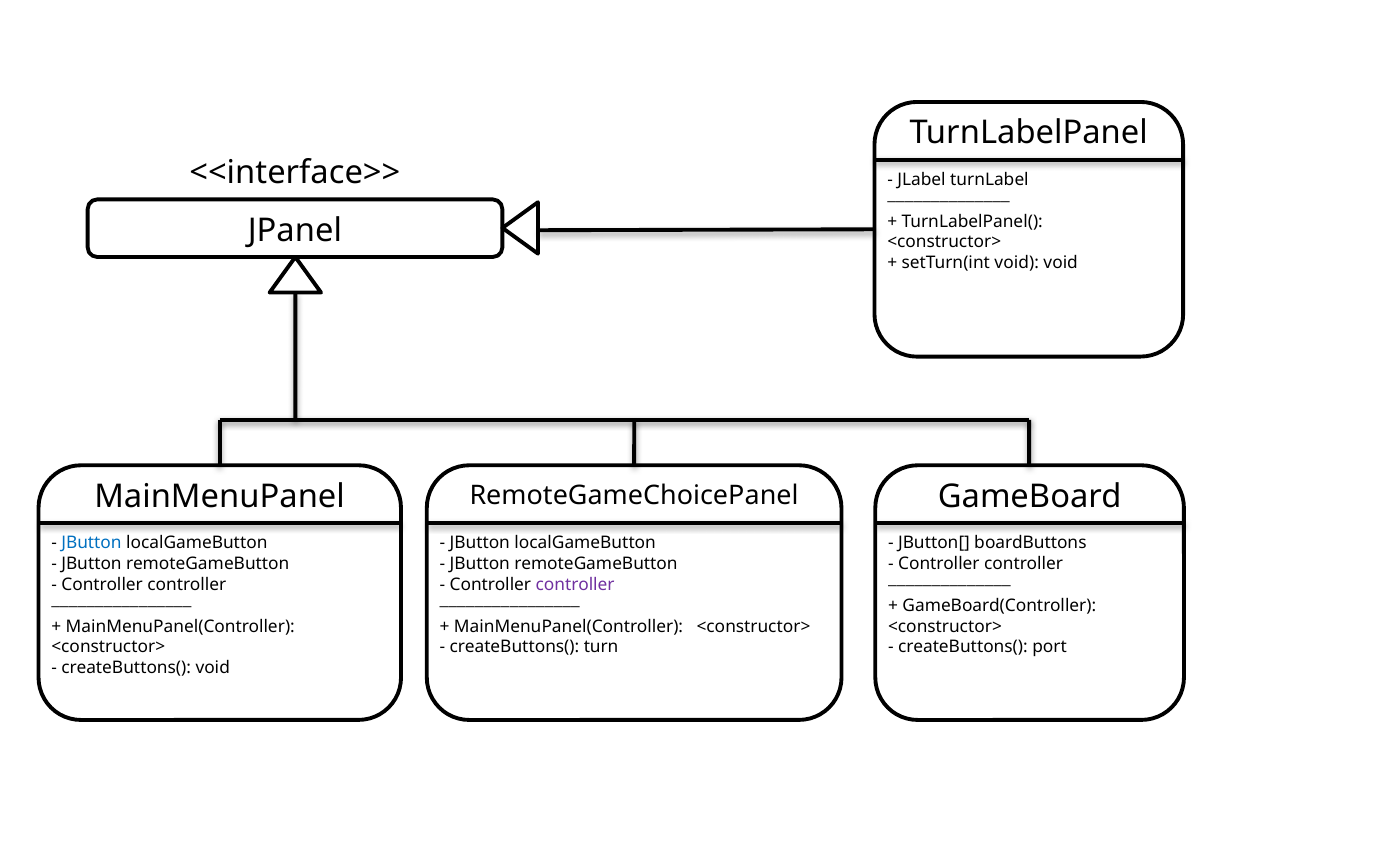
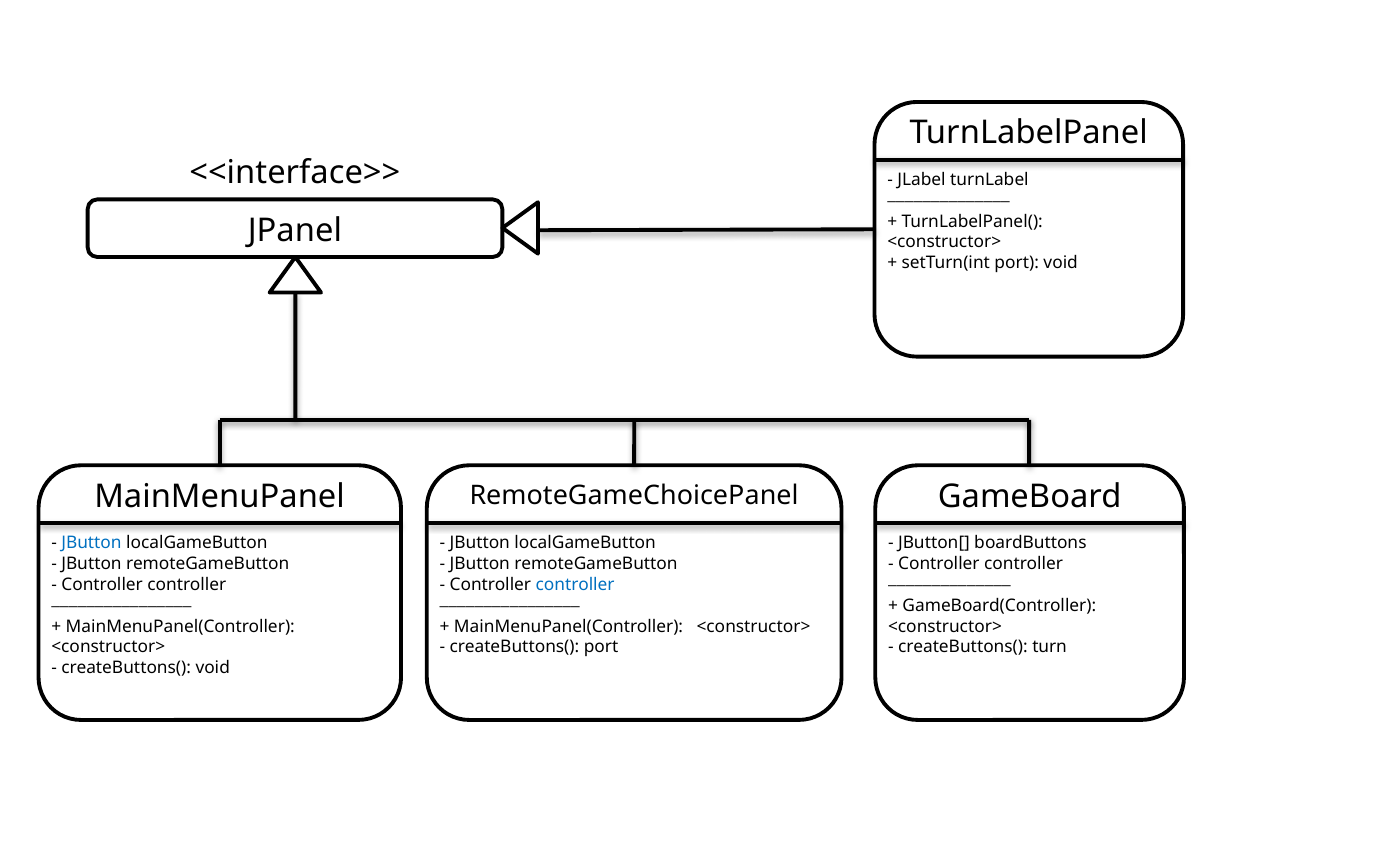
setTurn(int void: void -> port (1017, 263)
controller colour: purple -> blue (575, 585)
createButtons( turn: turn -> port (601, 647)
port: port -> turn (1050, 647)
